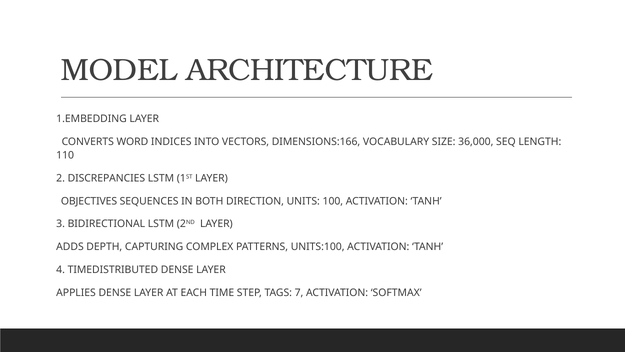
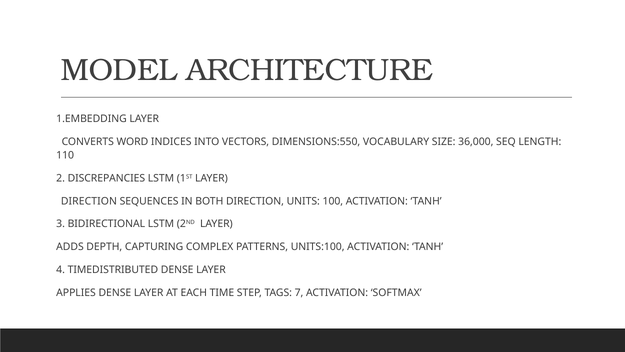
DIMENSIONS:166: DIMENSIONS:166 -> DIMENSIONS:550 (316, 141)
OBJECTIVES: OBJECTIVES -> DIRECTION (89, 201)
